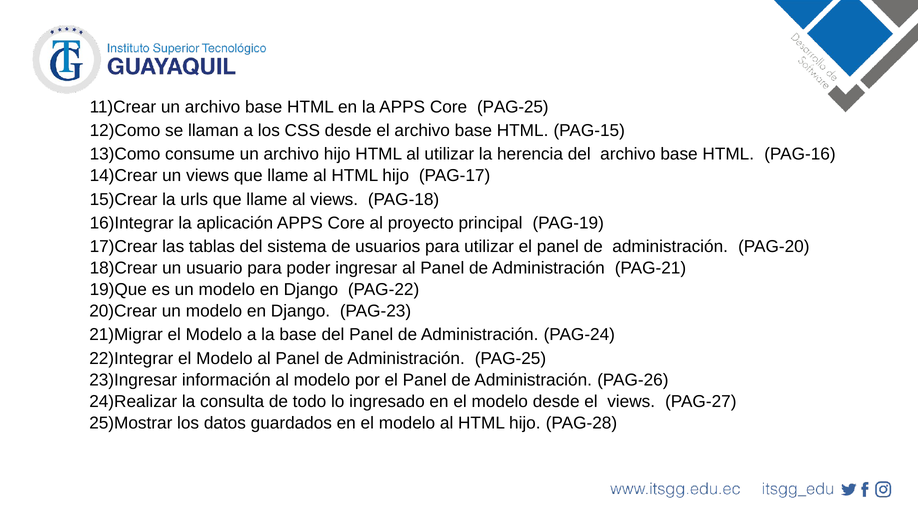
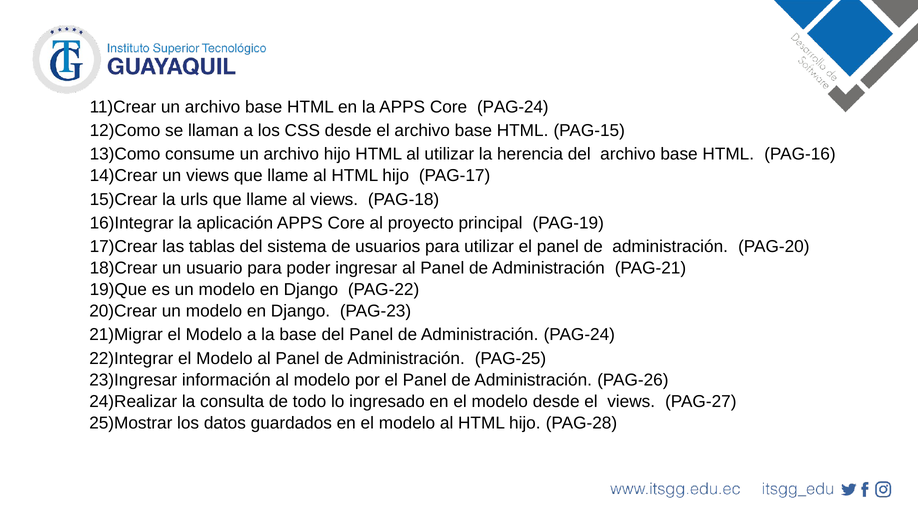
Core PAG-25: PAG-25 -> PAG-24 (513, 107)
